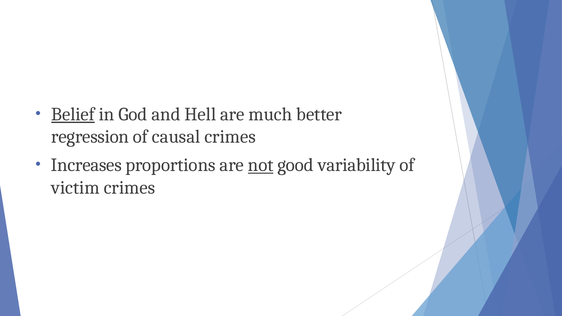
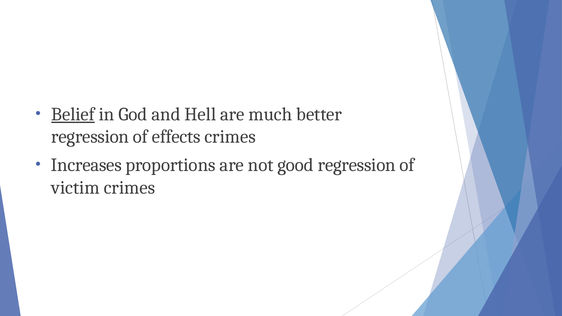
causal: causal -> effects (176, 137)
not underline: present -> none (261, 165)
good variability: variability -> regression (357, 165)
